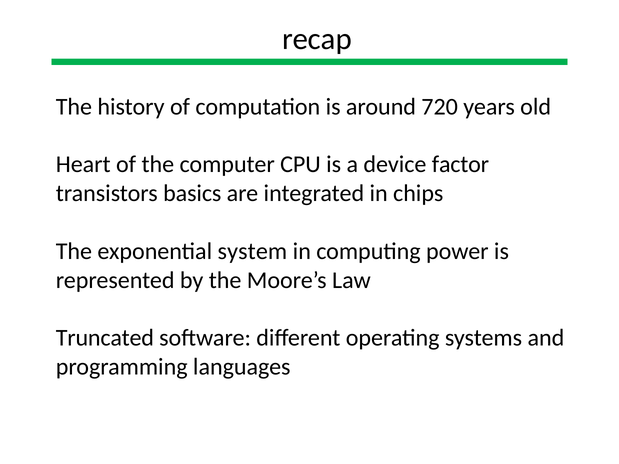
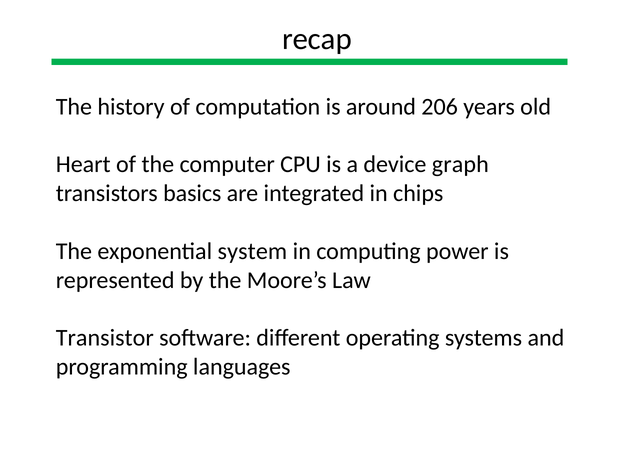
720: 720 -> 206 (440, 107)
factor: factor -> graph (460, 165)
Truncated: Truncated -> Transistor (105, 338)
